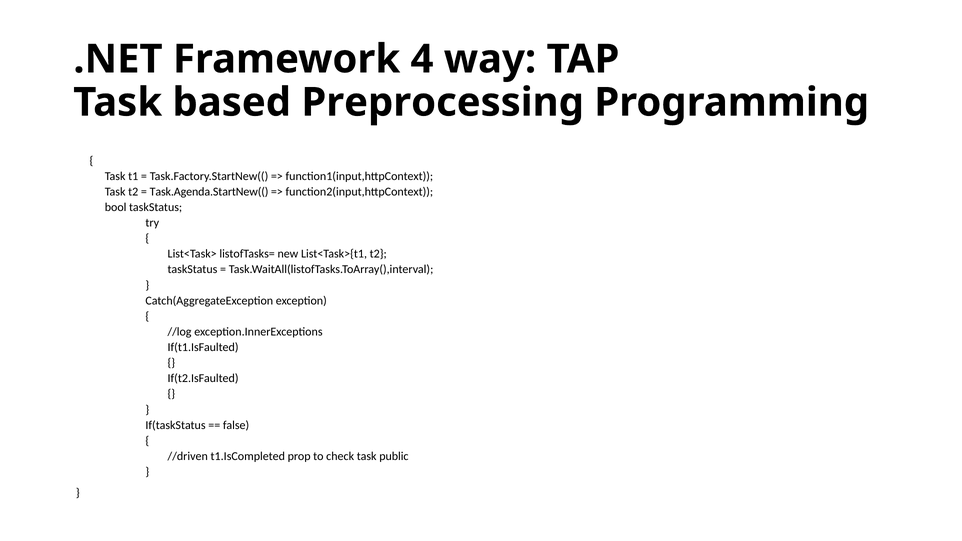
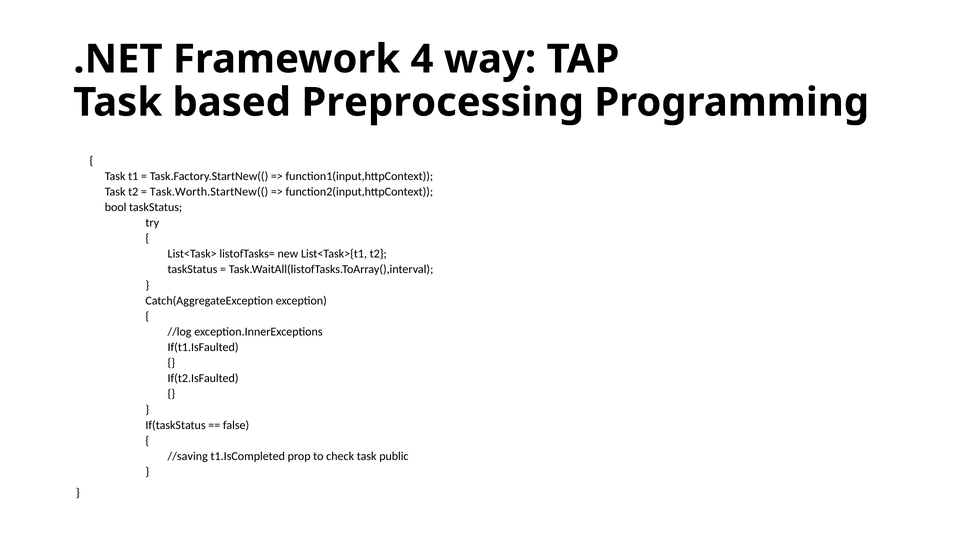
Task.Agenda.StartNew((: Task.Agenda.StartNew(( -> Task.Worth.StartNew(( (209, 192)
//driven: //driven -> //saving (188, 456)
